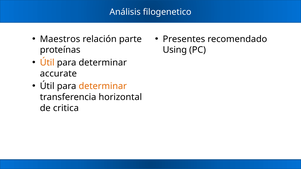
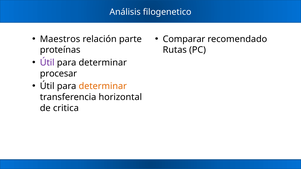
Presentes: Presentes -> Comparar (184, 39)
Using: Using -> Rutas (175, 50)
Útil colour: orange -> purple (47, 63)
accurate: accurate -> procesar (58, 74)
